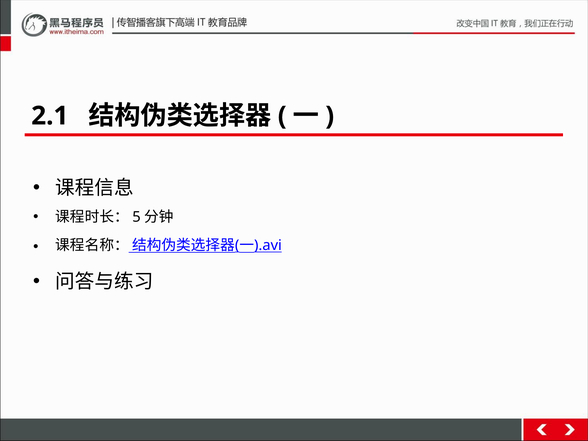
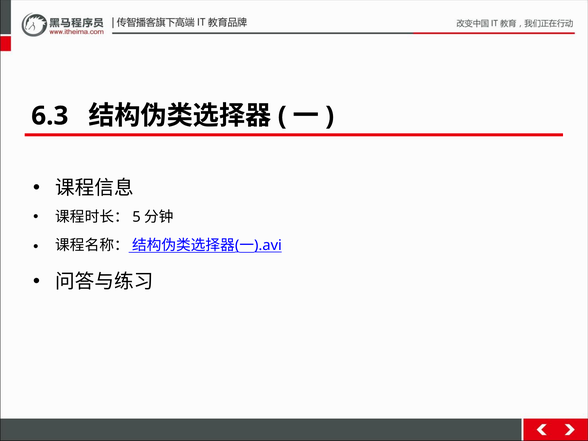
2.1: 2.1 -> 6.3 (50, 116)
